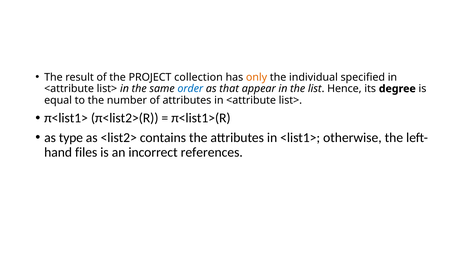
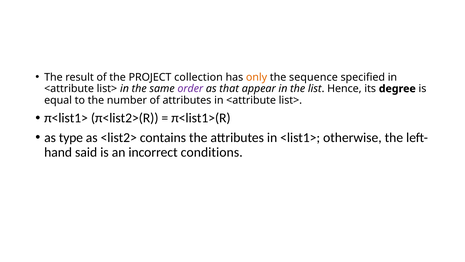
individual: individual -> sequence (313, 77)
order colour: blue -> purple (190, 89)
files: files -> said (86, 152)
references: references -> conditions (212, 152)
